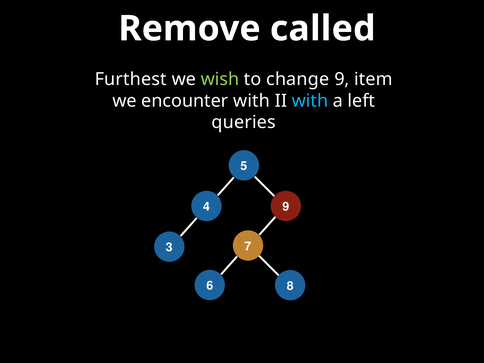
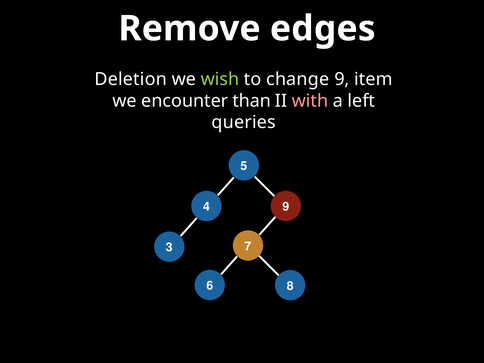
called: called -> edges (323, 29)
Furthest: Furthest -> Deletion (131, 79)
encounter with: with -> than (252, 101)
with colour: light blue -> pink (310, 101)
